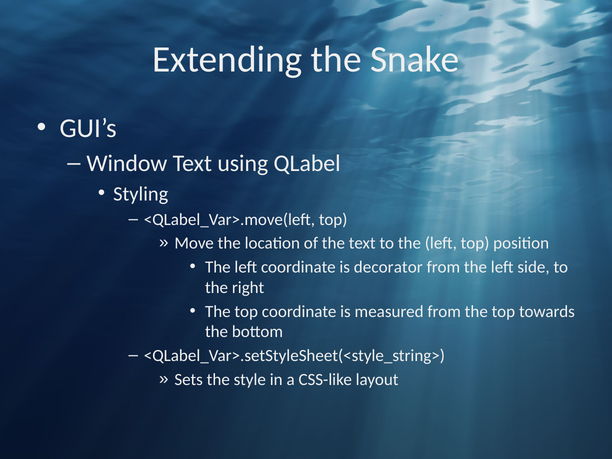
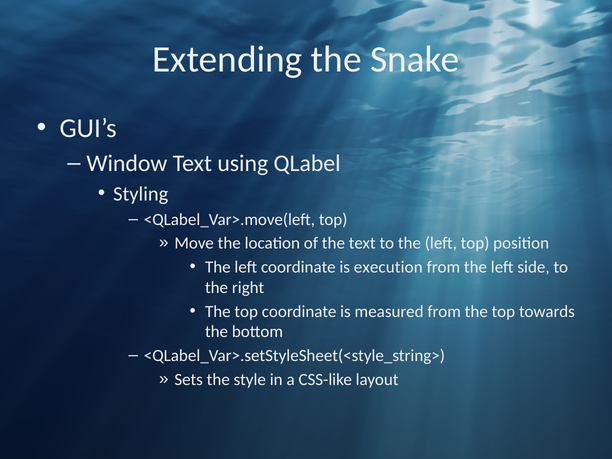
decorator: decorator -> execution (388, 267)
